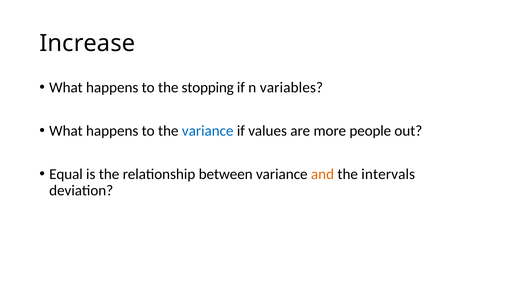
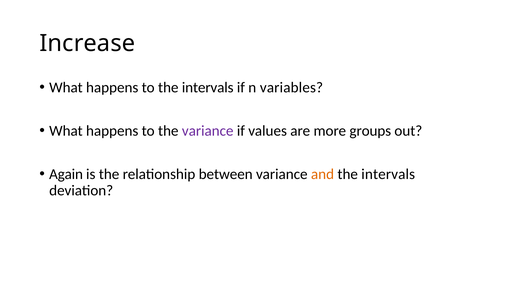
to the stopping: stopping -> intervals (208, 88)
variance colour: blue -> purple (208, 131)
people: people -> groups (370, 131)
Equal: Equal -> Again (66, 174)
